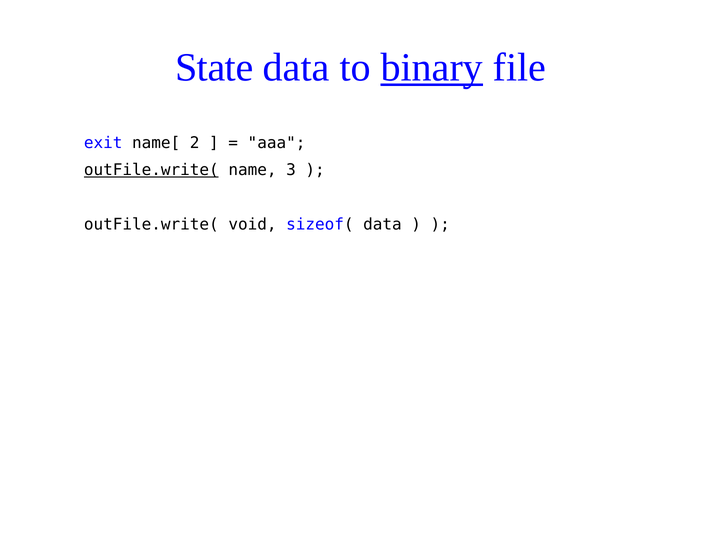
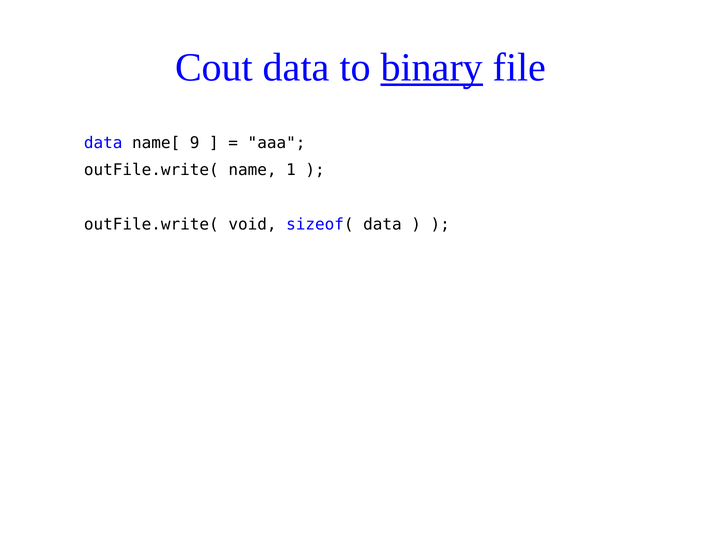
State: State -> Cout (214, 67)
exit: exit -> data (103, 143)
2: 2 -> 9 (195, 143)
outFile.write( underline: present -> none (151, 170)
3: 3 -> 1 (291, 170)
